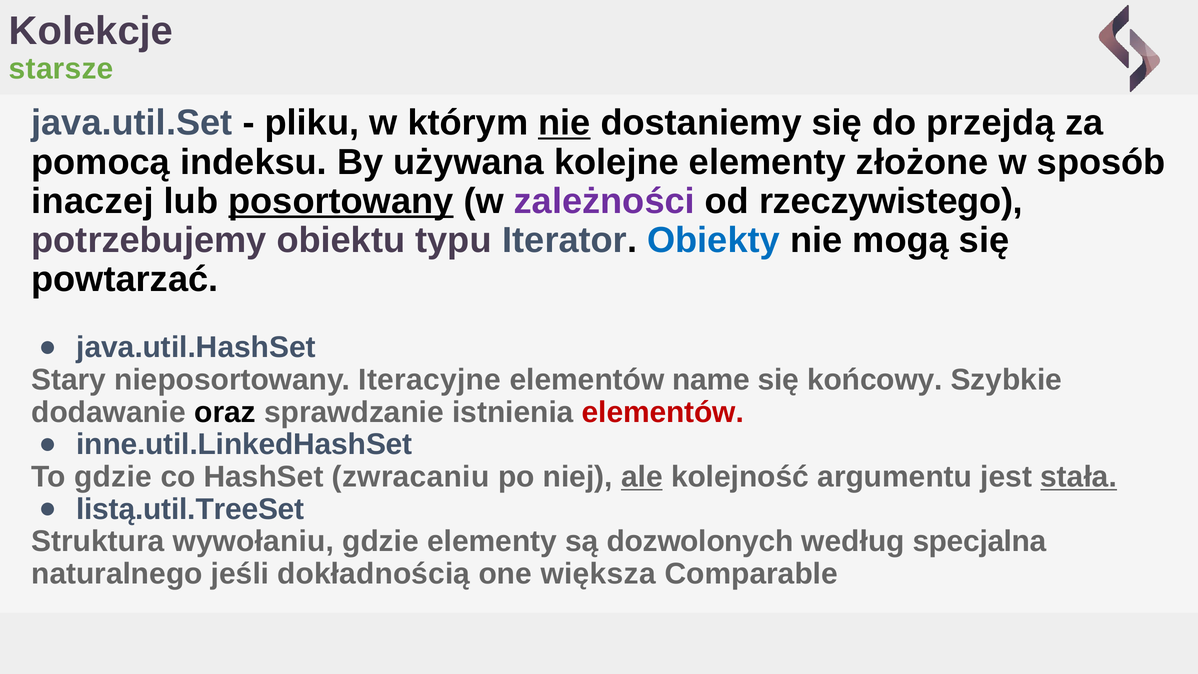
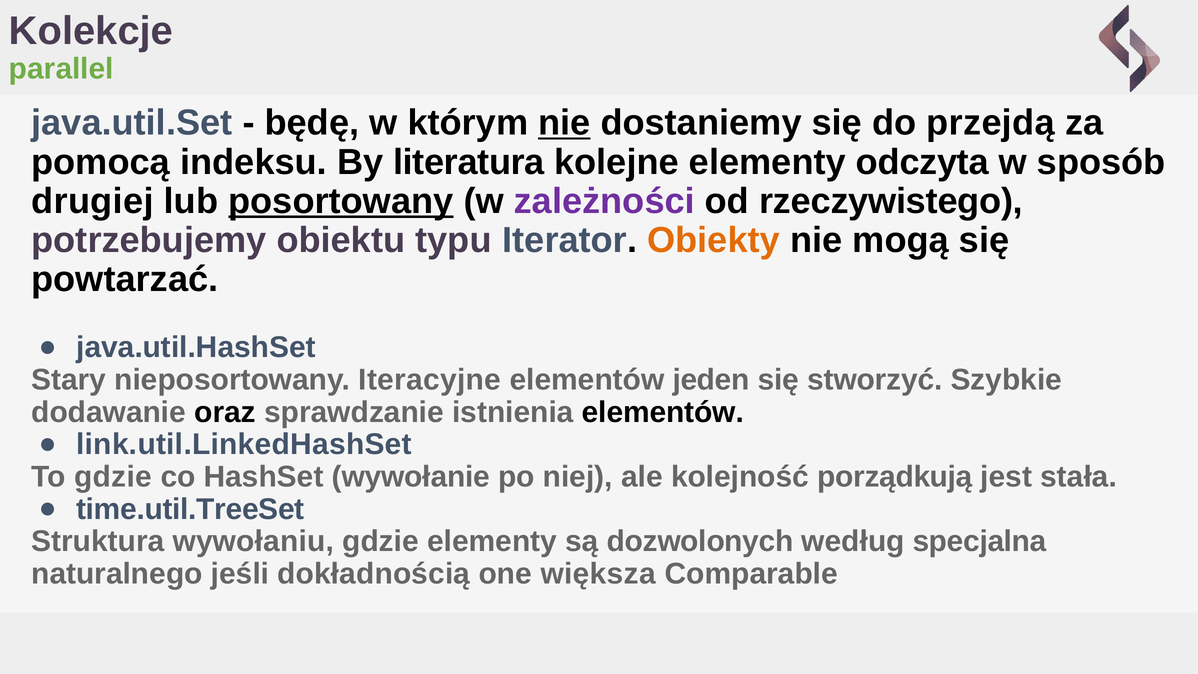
starsze: starsze -> parallel (61, 69)
pliku: pliku -> będę (312, 123)
używana: używana -> literatura (469, 162)
złożone: złożone -> odczyta (922, 162)
inaczej: inaczej -> drugiej (92, 201)
Obiekty colour: blue -> orange (714, 240)
name: name -> jeden (711, 380)
końcowy: końcowy -> stworzyć (875, 380)
elementów colour: red -> black (663, 412)
inne.util.LinkedHashSet: inne.util.LinkedHashSet -> link.util.LinkedHashSet (244, 444)
zwracaniu: zwracaniu -> wywołanie (411, 477)
ale underline: present -> none (642, 477)
argumentu: argumentu -> porządkują (895, 477)
stała underline: present -> none (1079, 477)
listą.util.TreeSet: listą.util.TreeSet -> time.util.TreeSet (190, 509)
